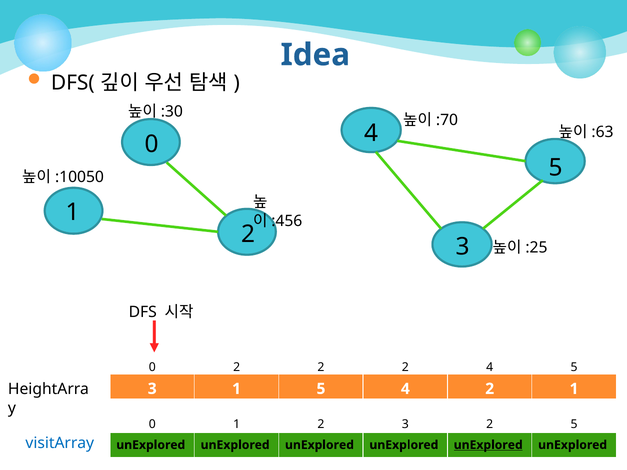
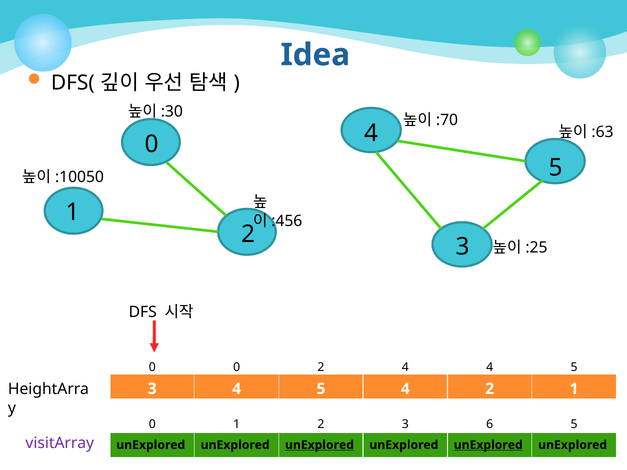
0 2: 2 -> 0 (237, 367)
2: 2 -> 4 (405, 367)
1: 1 -> 4 (237, 389)
3 2: 2 -> 6 (490, 424)
visitArray colour: blue -> purple (60, 443)
unExplored underline: none -> present (319, 445)
